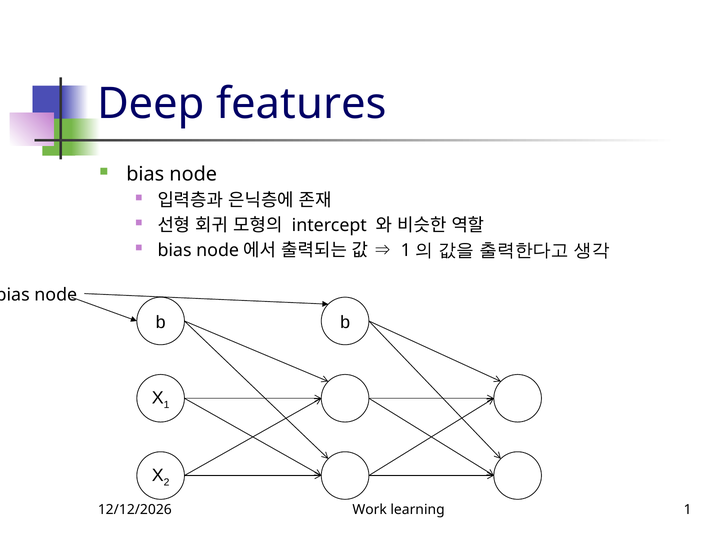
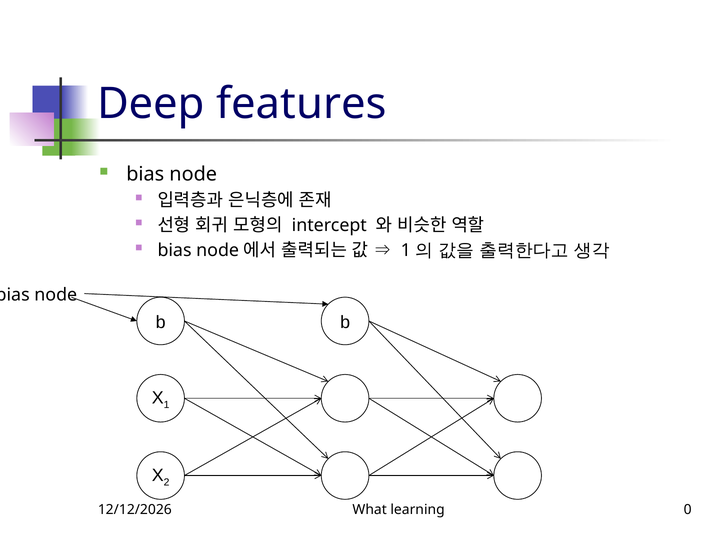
Work: Work -> What (370, 510)
learning 1: 1 -> 0 (688, 510)
